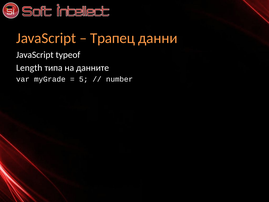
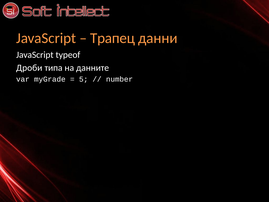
Length: Length -> Дроби (29, 68)
